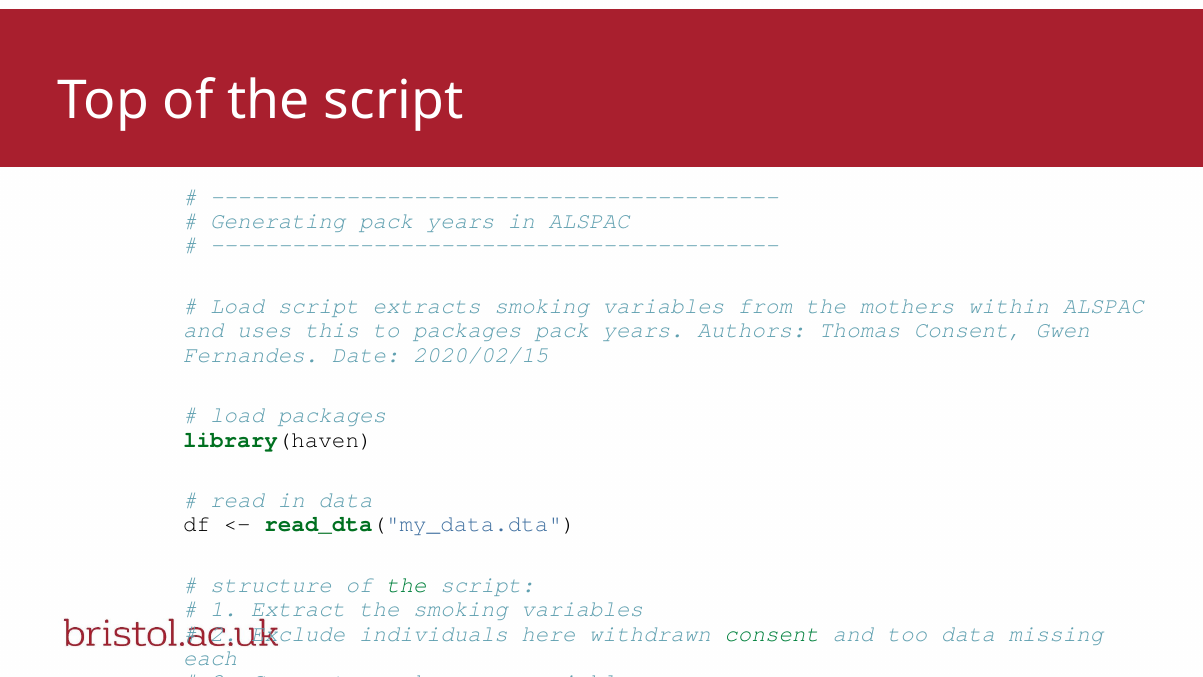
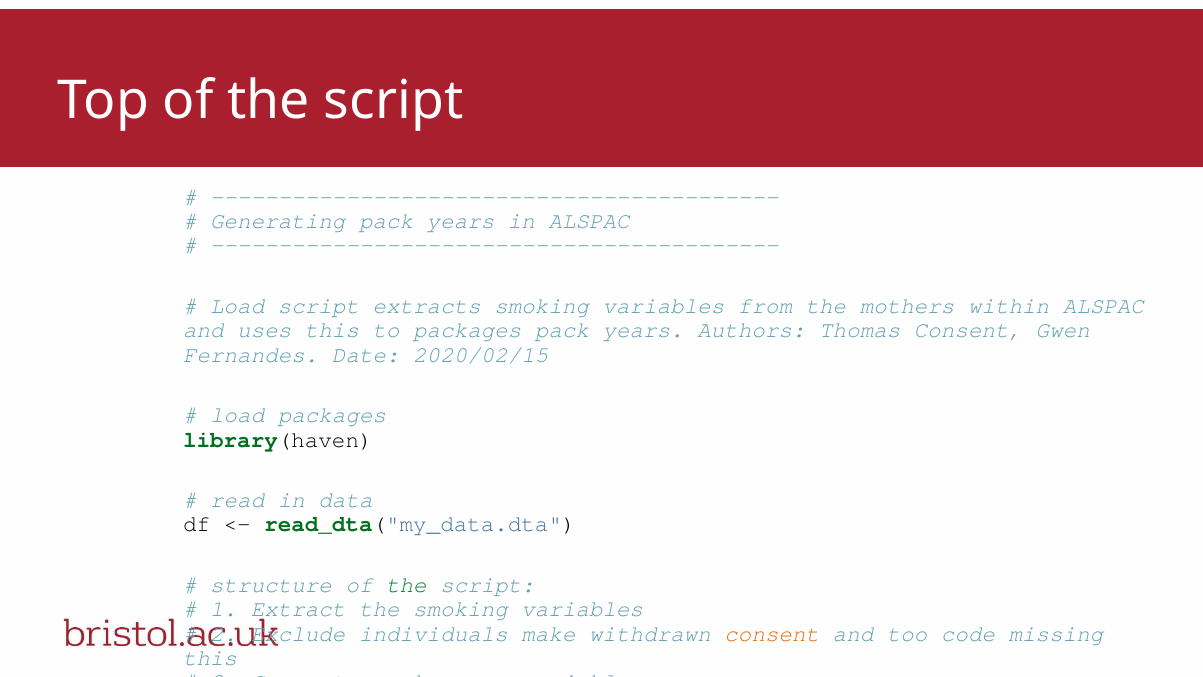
here: here -> make (549, 633)
consent colour: green -> orange (772, 633)
too data: data -> code (968, 633)
each: each -> this (210, 658)
